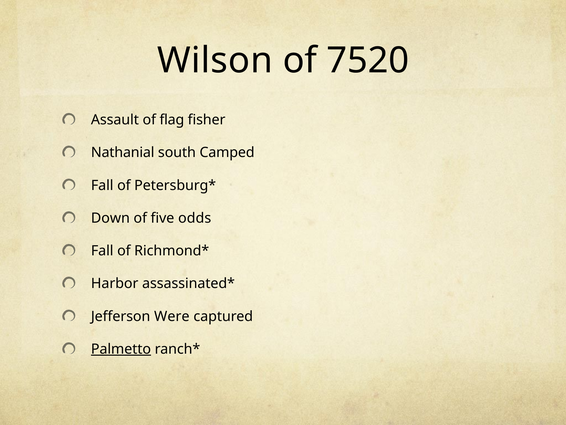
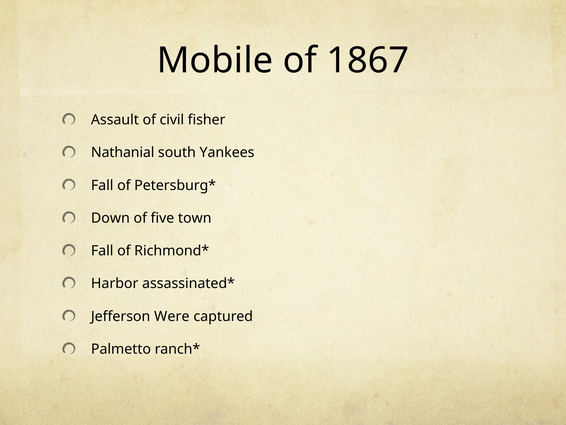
Wilson: Wilson -> Mobile (215, 61)
7520: 7520 -> 1867 (368, 61)
flag: flag -> civil (172, 120)
Camped: Camped -> Yankees (227, 152)
odds: odds -> town (195, 218)
Palmetto underline: present -> none (121, 349)
